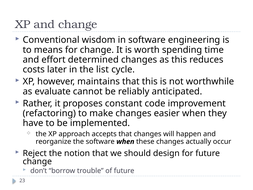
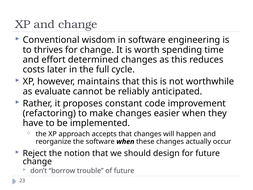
means: means -> thrives (48, 50)
list: list -> full (103, 69)
